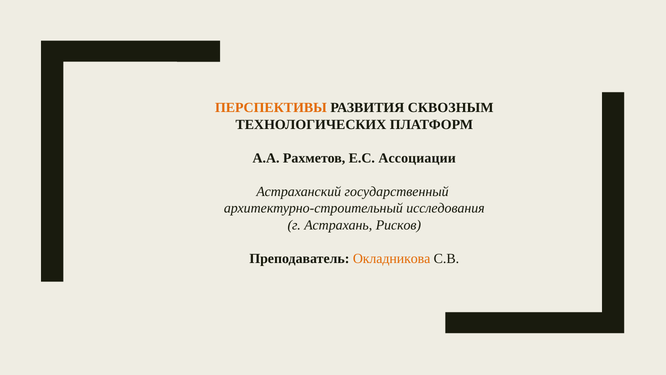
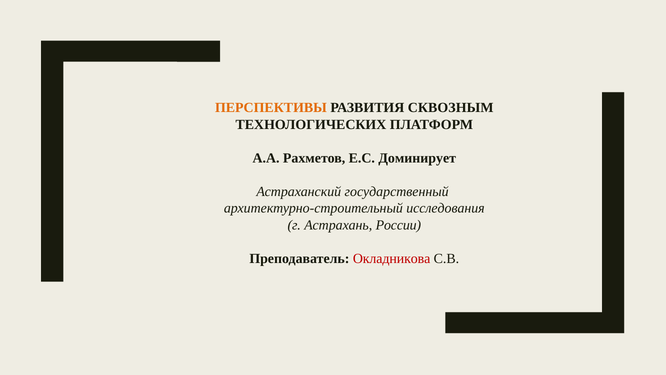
Ассоциации: Ассоциации -> Доминирует (417, 158)
Рисков: Рисков -> России (398, 225)
Окладникова colour: orange -> red (392, 258)
